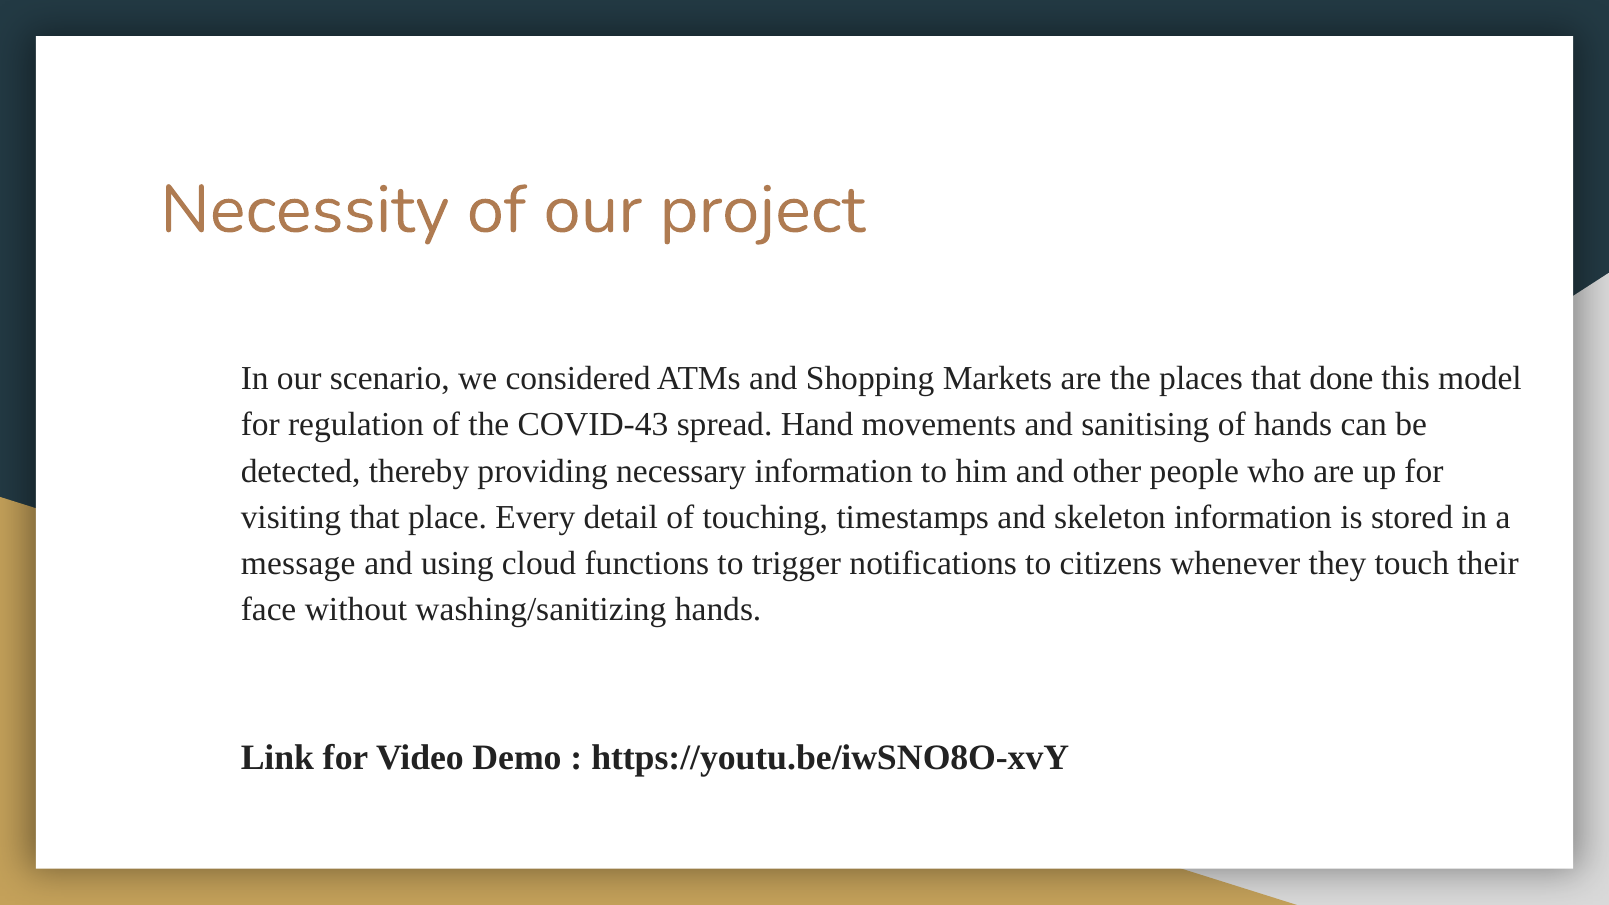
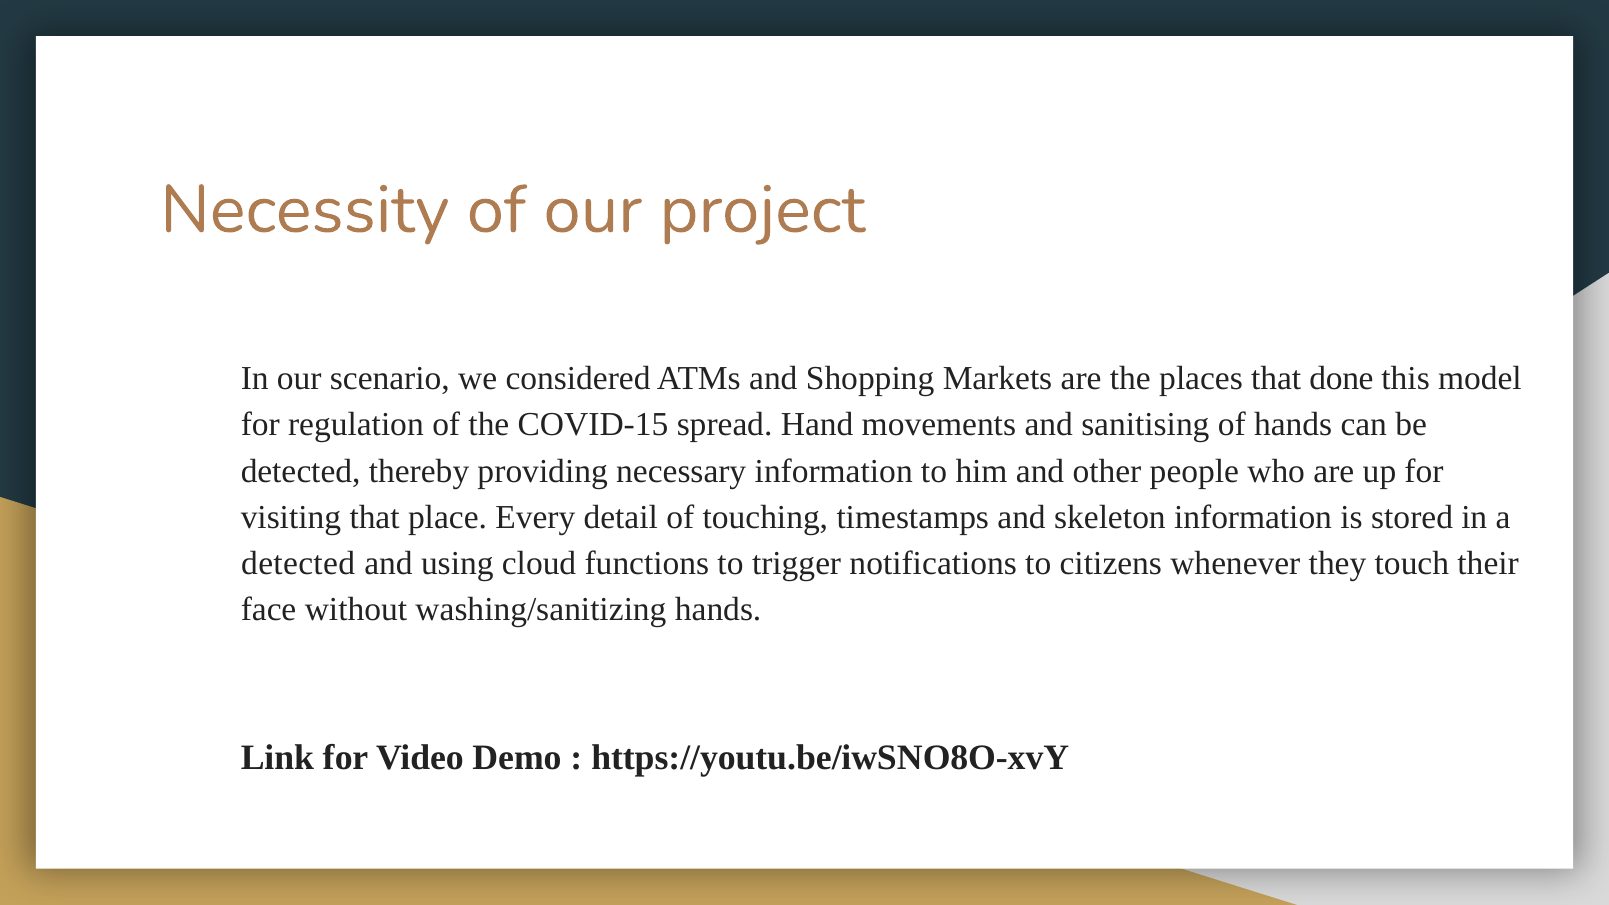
COVID-43: COVID-43 -> COVID-15 (593, 425)
message: message -> detected (298, 564)
